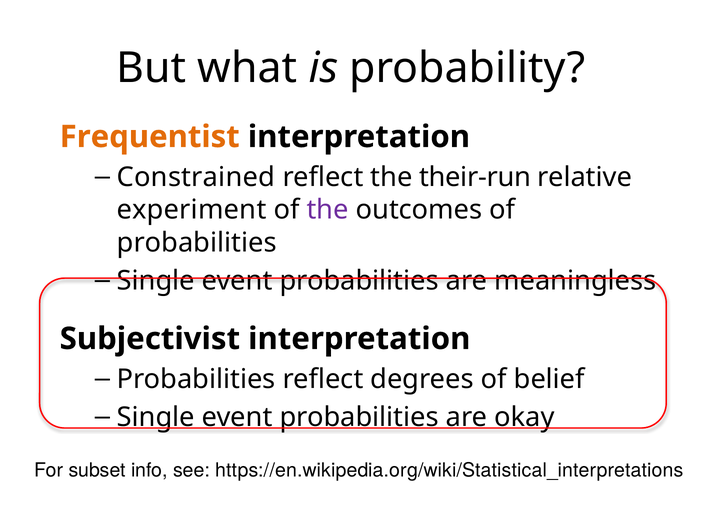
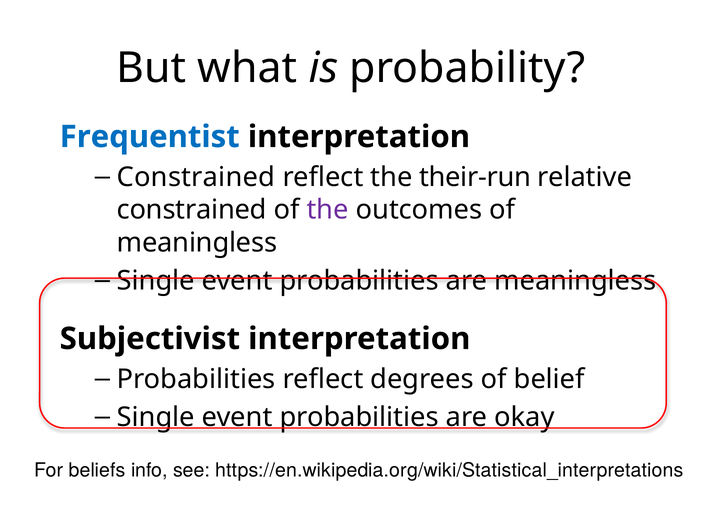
Frequentist colour: orange -> blue (150, 137)
experiment: experiment -> constrained (192, 210)
probabilities: probabilities -> meaningless (197, 243)
subset: subset -> beliefs (97, 471)
